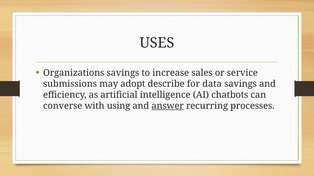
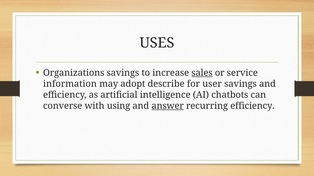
sales underline: none -> present (202, 73)
submissions: submissions -> information (70, 84)
data: data -> user (212, 84)
recurring processes: processes -> efficiency (252, 106)
